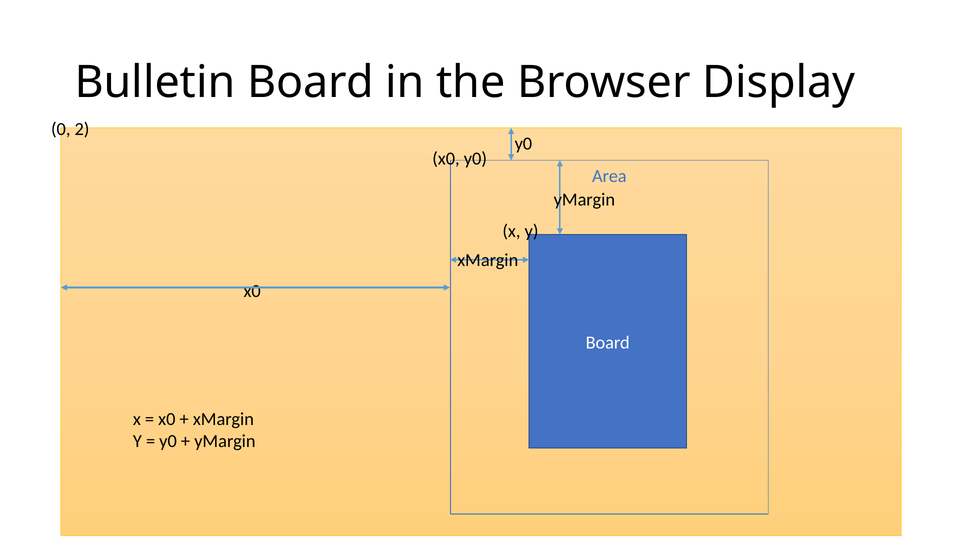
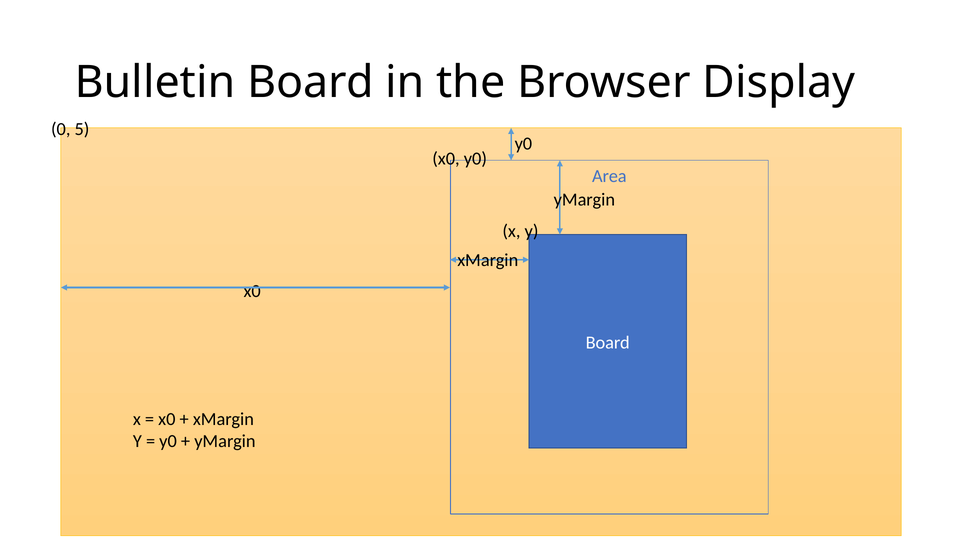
2: 2 -> 5 (82, 129)
